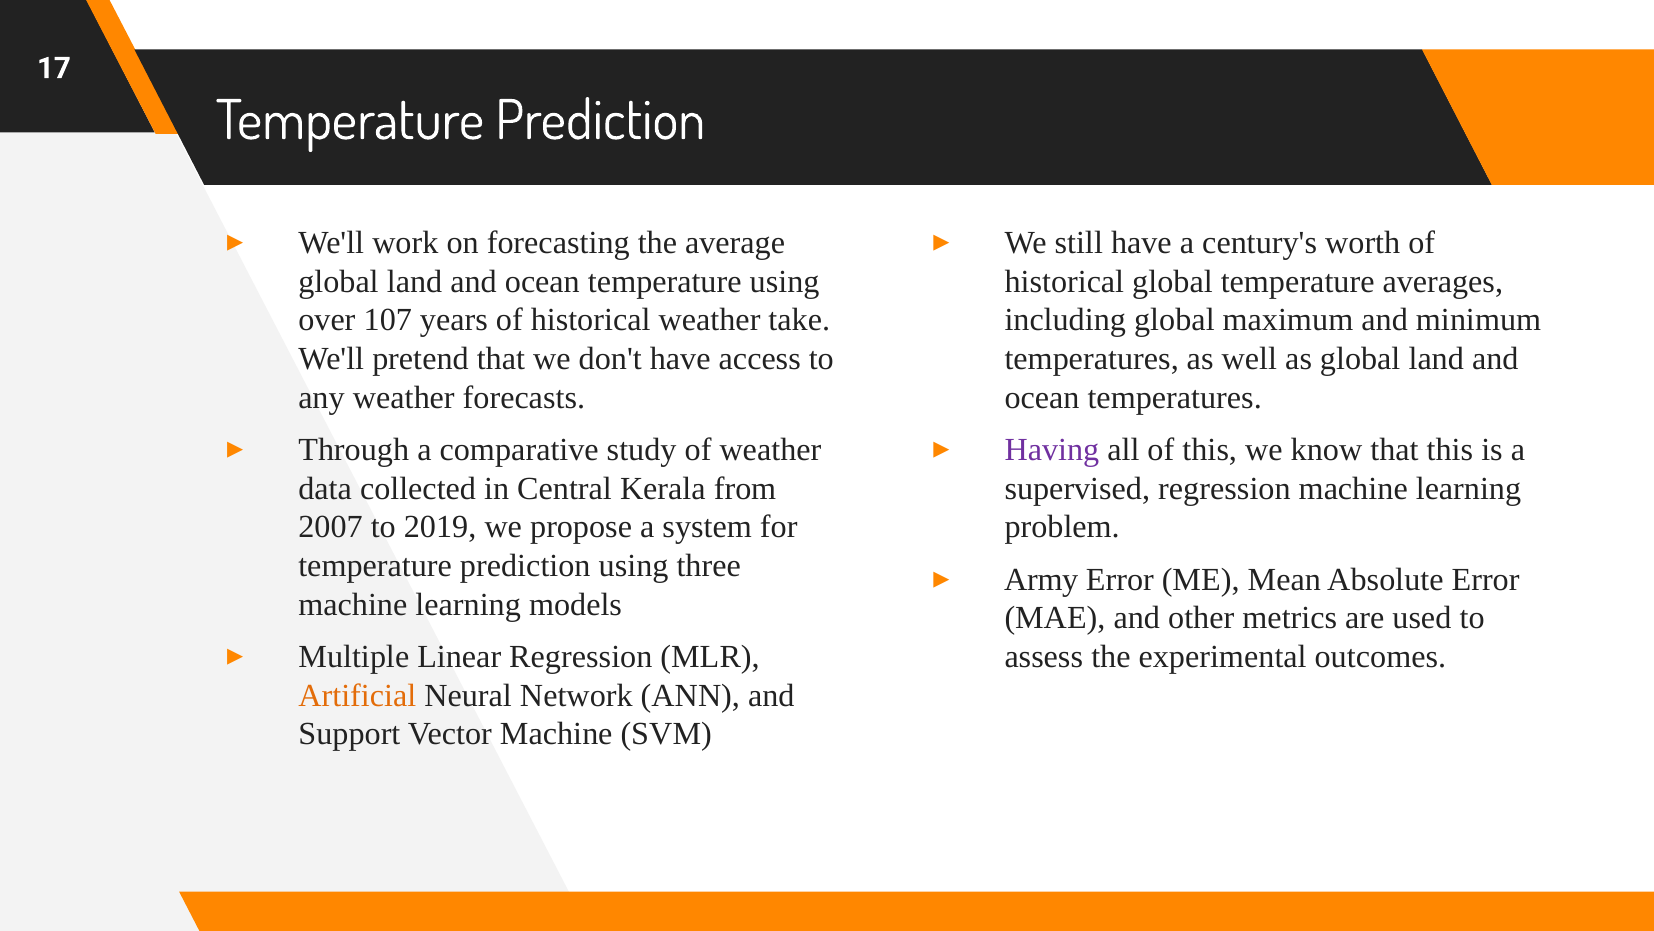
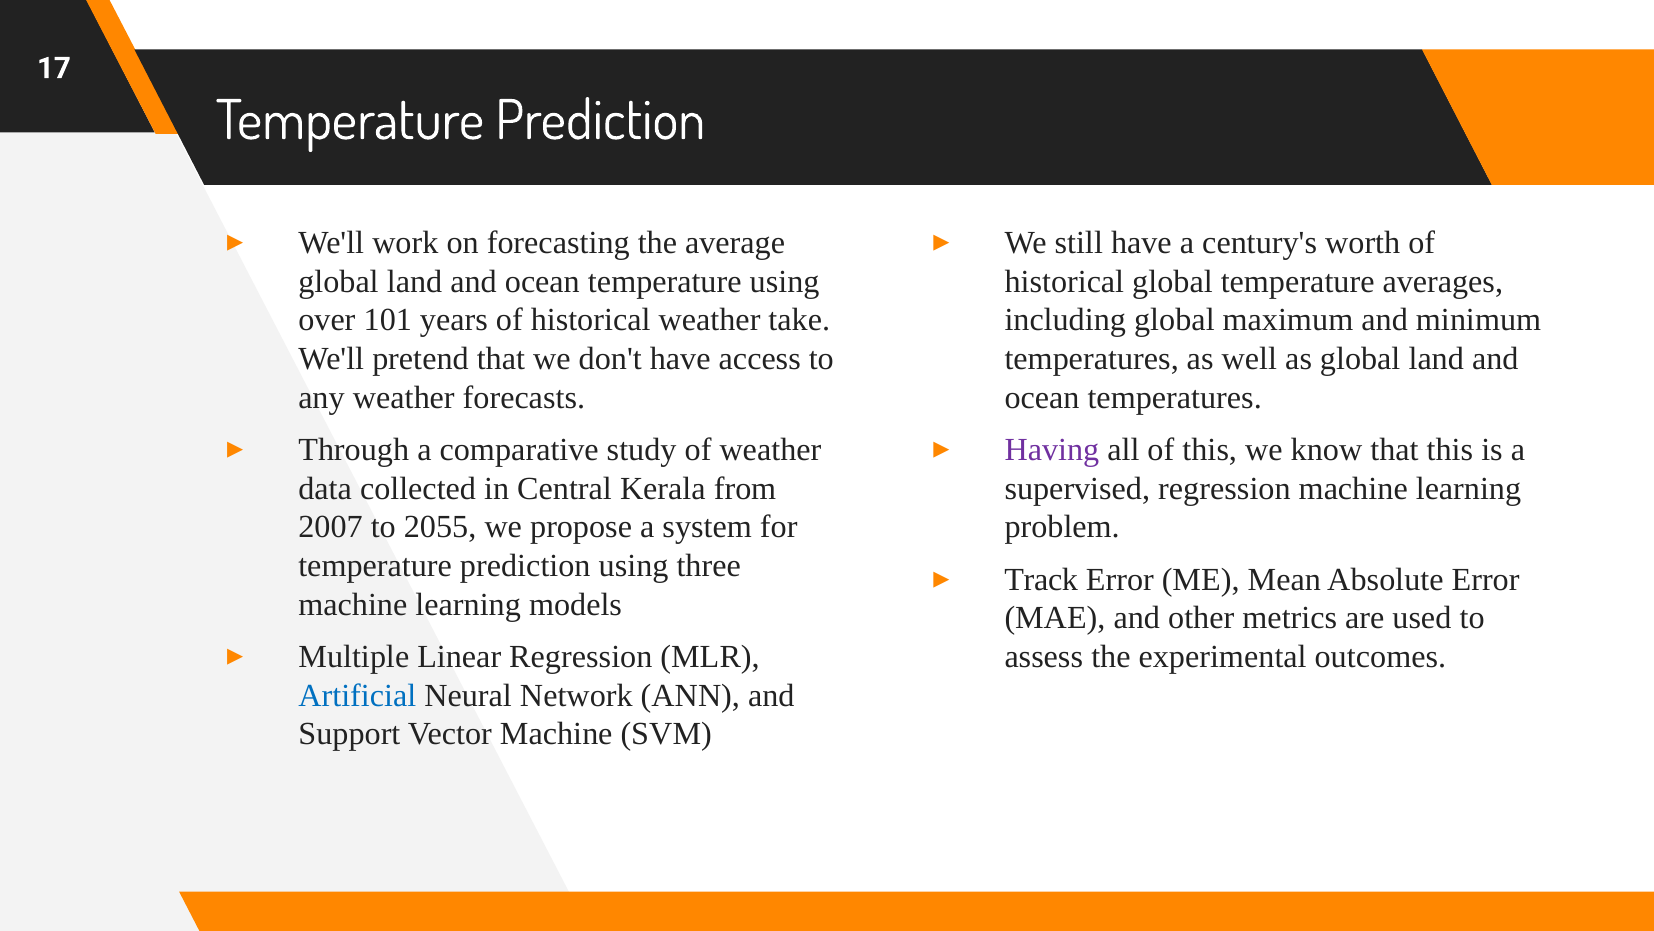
107: 107 -> 101 (388, 320)
2019: 2019 -> 2055 (440, 527)
Army: Army -> Track (1041, 579)
Artificial colour: orange -> blue (357, 695)
